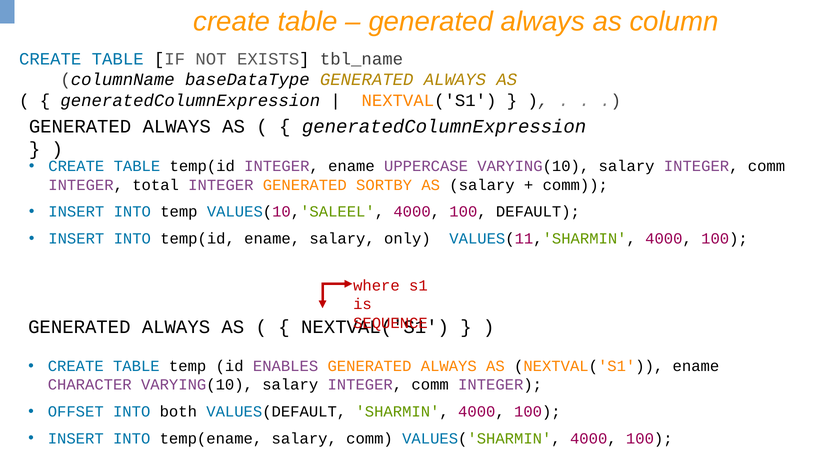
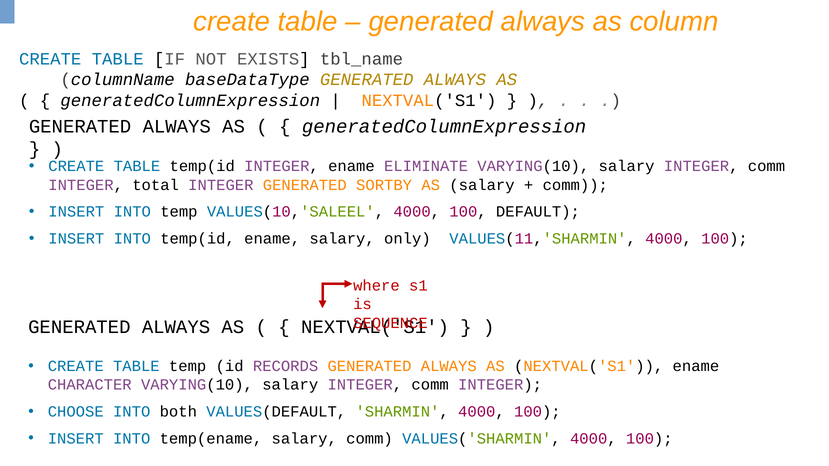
UPPERCASE: UPPERCASE -> ELIMINATE (426, 166)
ENABLES: ENABLES -> RECORDS (286, 366)
OFFSET: OFFSET -> CHOOSE (76, 412)
